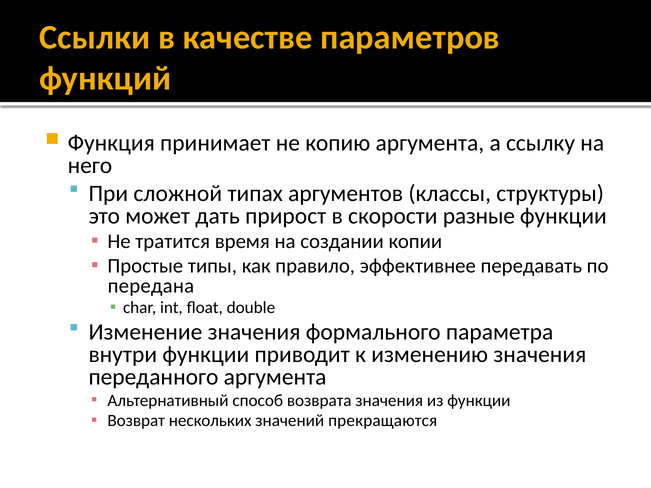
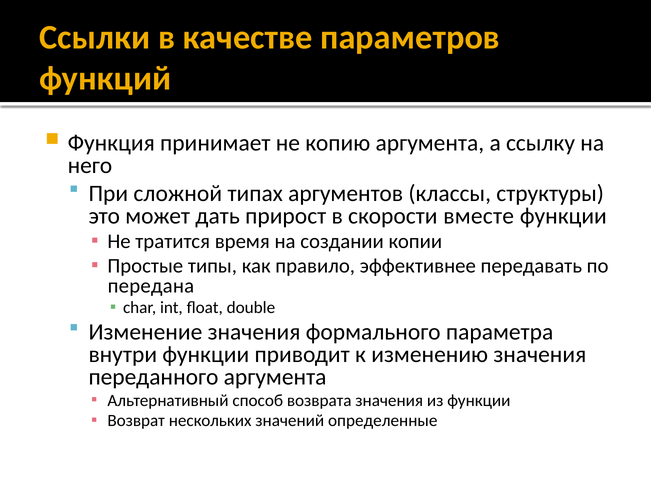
разные: разные -> вместе (479, 216)
прекращаются: прекращаются -> определенные (383, 421)
